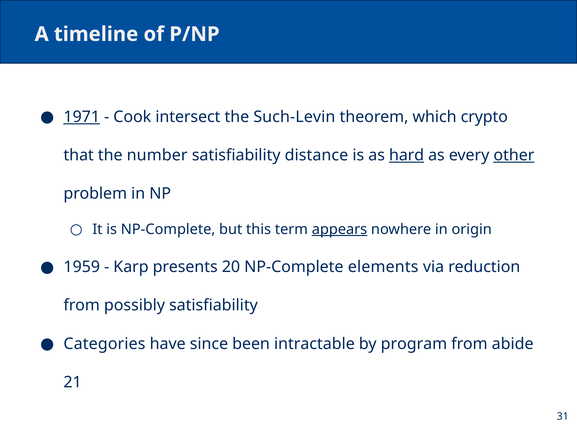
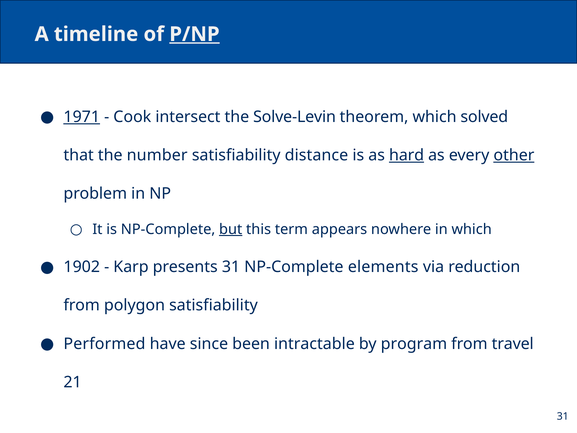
P/NP underline: none -> present (194, 34)
Such-Levin: Such-Levin -> Solve-Levin (294, 117)
crypto: crypto -> solved (484, 117)
but underline: none -> present (231, 229)
appears underline: present -> none (339, 229)
in origin: origin -> which (472, 229)
1959: 1959 -> 1902 (82, 267)
presents 20: 20 -> 31 (231, 267)
possibly: possibly -> polygon (134, 305)
Categories: Categories -> Performed (104, 343)
abide: abide -> travel (513, 343)
